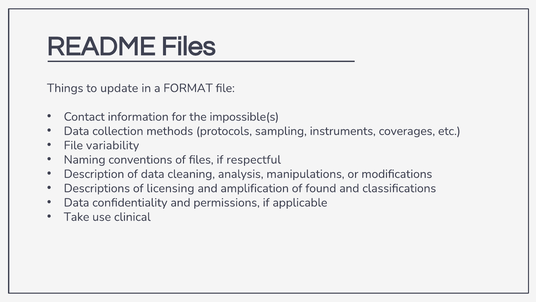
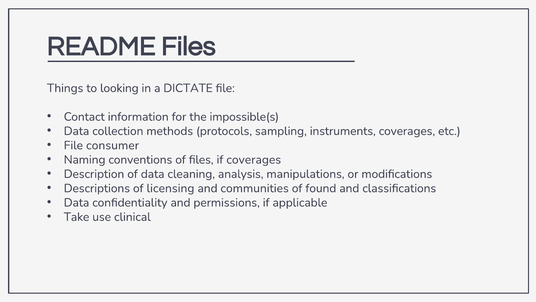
update: update -> looking (119, 88)
FORMAT: FORMAT -> DICTATE (188, 88)
variability: variability -> consumer (113, 145)
if respectful: respectful -> coverages (254, 159)
amplification: amplification -> communities (255, 188)
